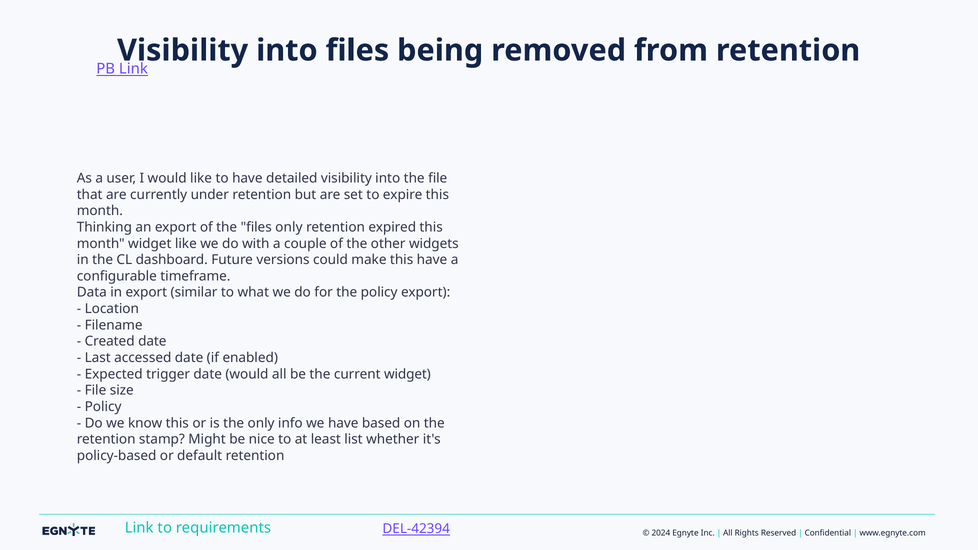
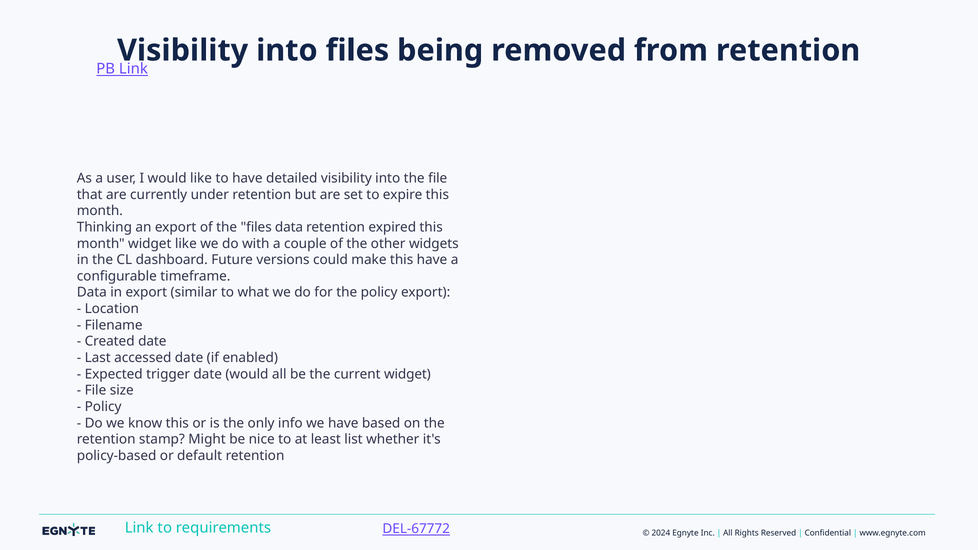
files only: only -> data (289, 227)
DEL-42394: DEL-42394 -> DEL-67772 (416, 529)
